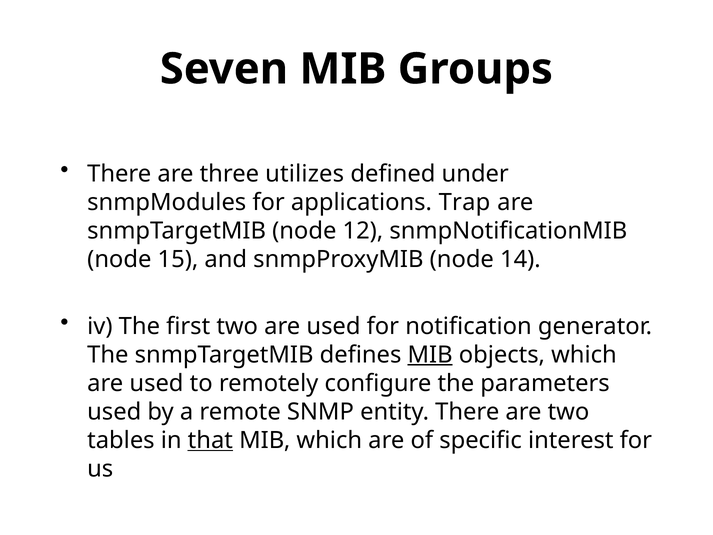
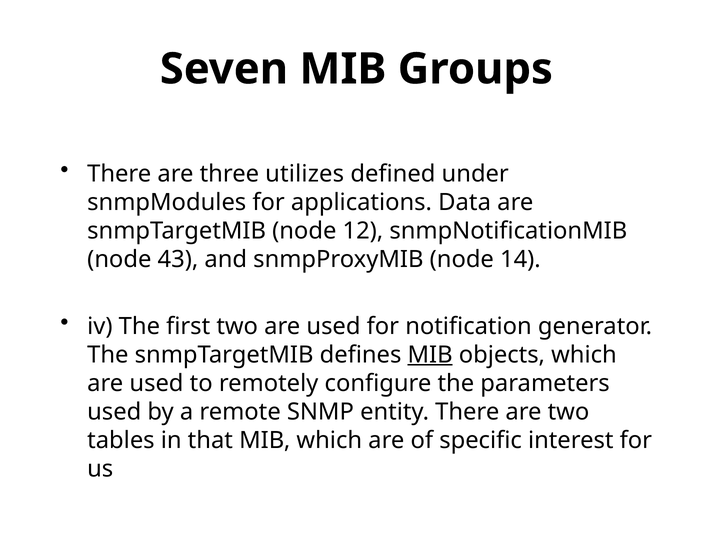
Trap: Trap -> Data (465, 202)
15: 15 -> 43 (178, 259)
that underline: present -> none (210, 440)
